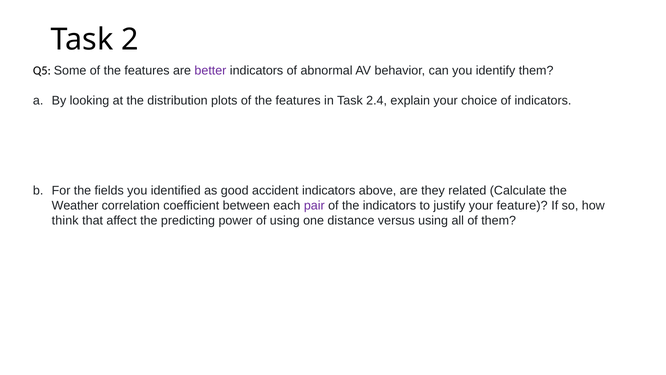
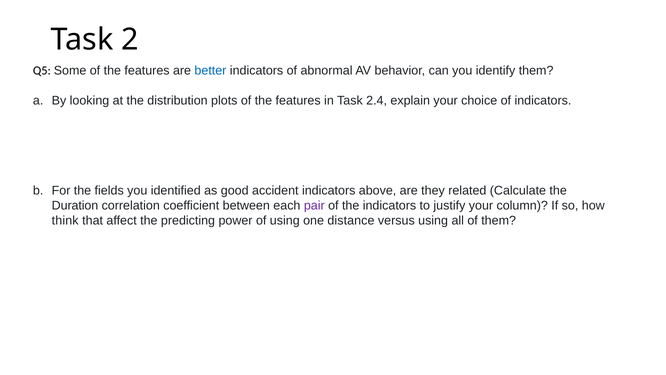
better colour: purple -> blue (210, 71)
Weather: Weather -> Duration (75, 206)
feature: feature -> column (522, 206)
